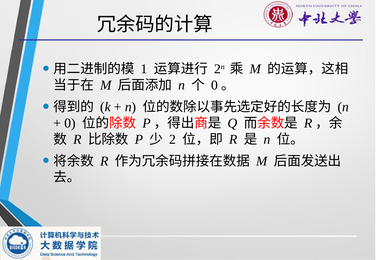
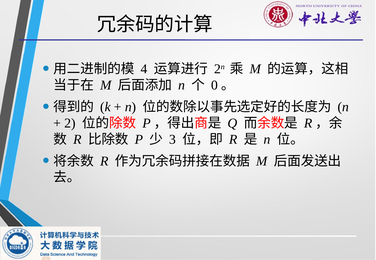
1: 1 -> 4 (144, 69)
0: 0 -> 2 (70, 123)
2: 2 -> 3 (172, 139)
